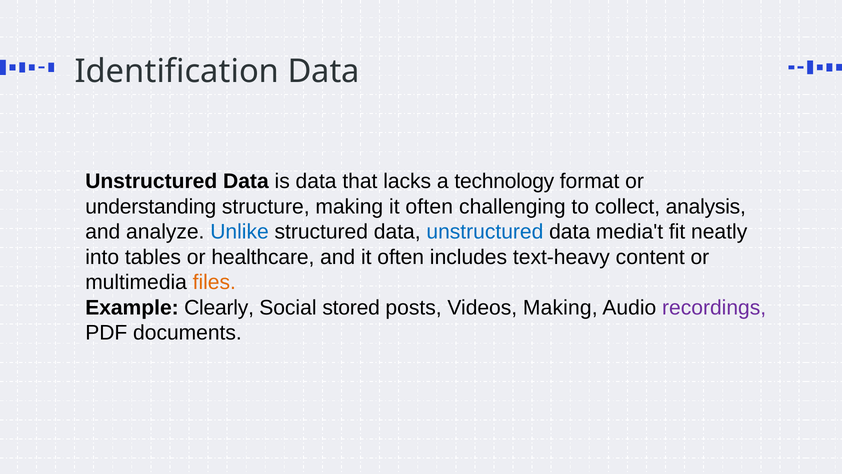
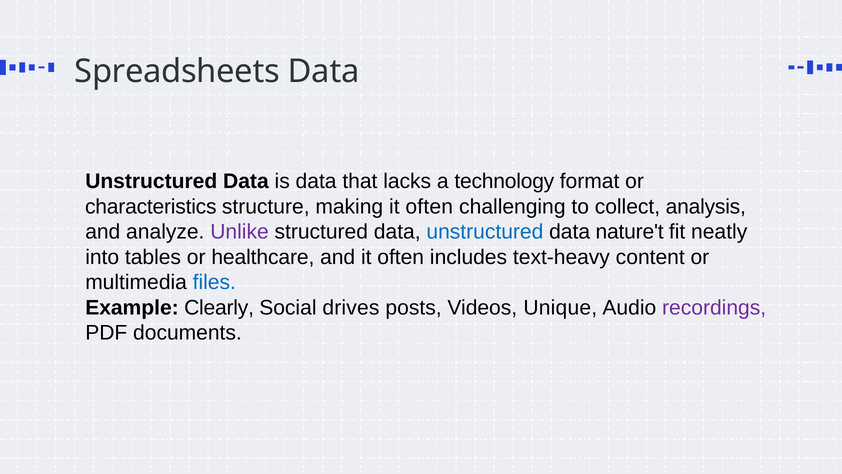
Identification: Identification -> Spreadsheets (177, 71)
understanding: understanding -> characteristics (151, 206)
Unlike colour: blue -> purple (240, 232)
media't: media't -> nature't (630, 232)
files colour: orange -> blue (214, 282)
stored: stored -> drives (351, 307)
Videos Making: Making -> Unique (560, 307)
